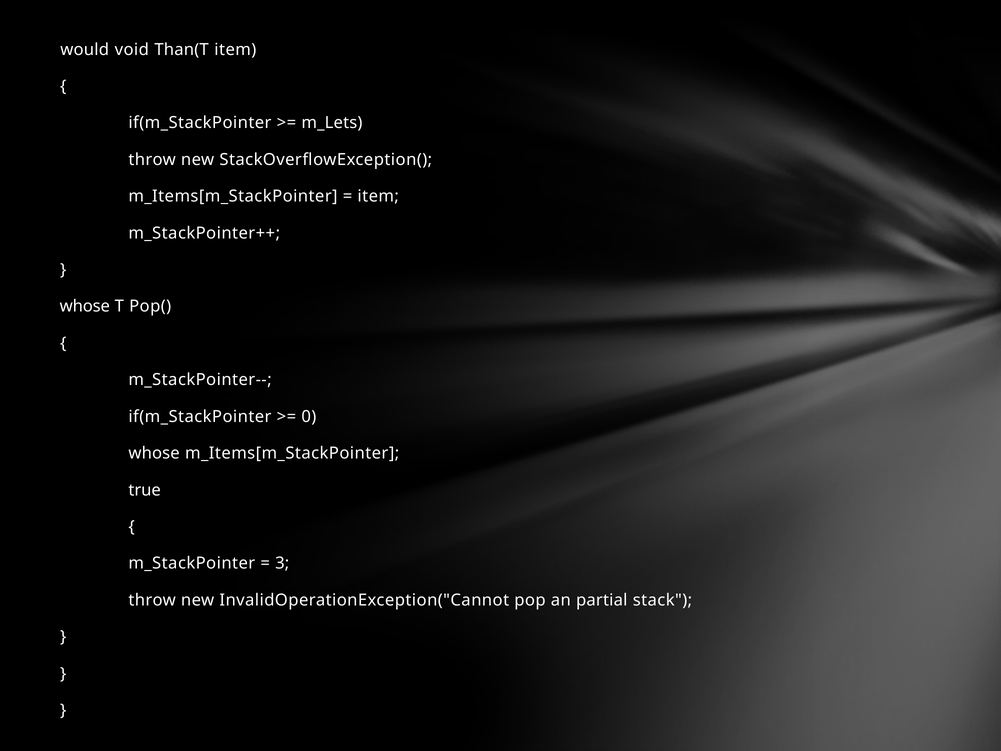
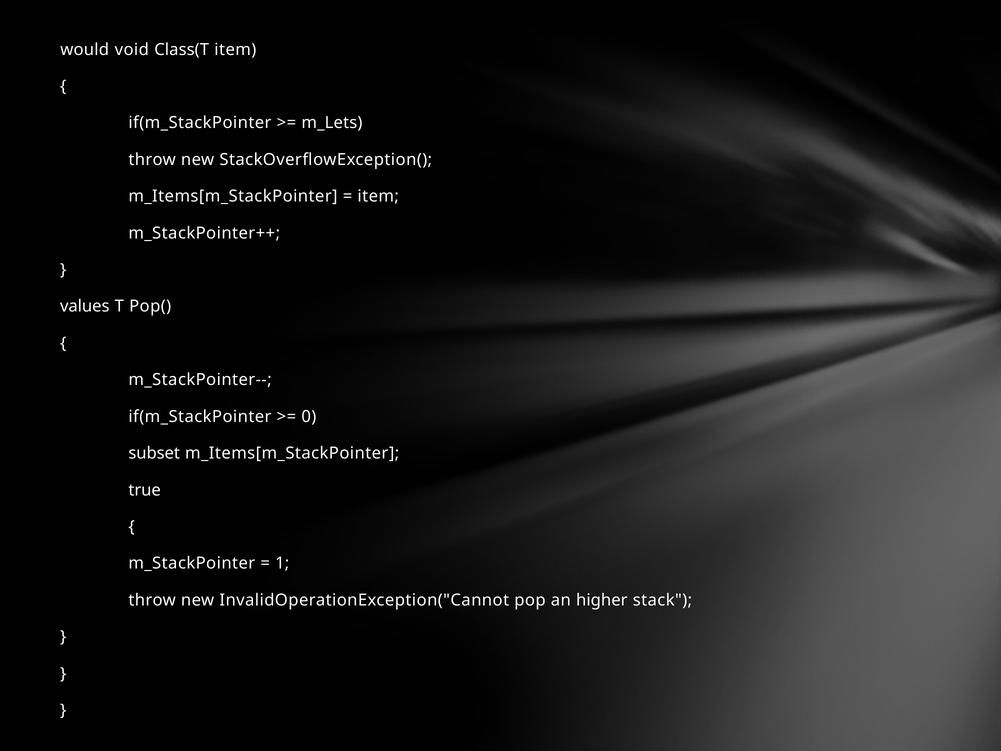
Than(T: Than(T -> Class(T (182, 50)
whose: whose -> values (85, 306)
whose: whose -> subset (154, 453)
3: 3 -> 1 (282, 563)
partial: partial -> higher (602, 600)
